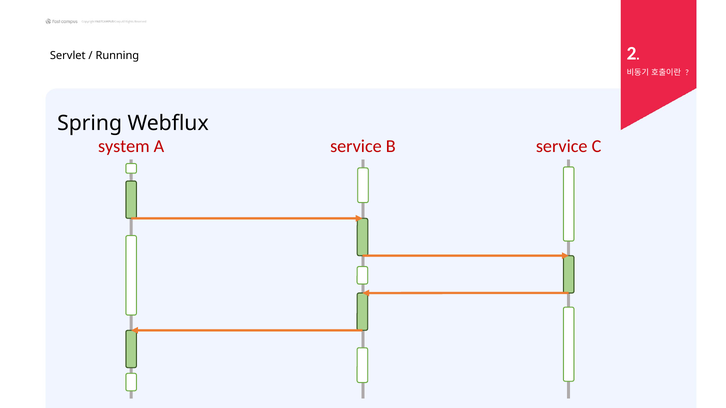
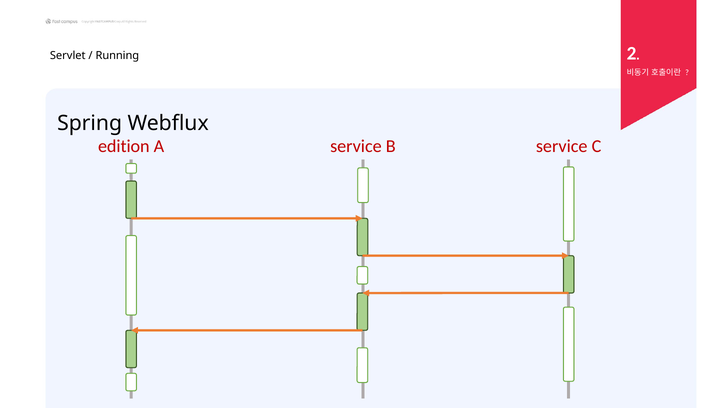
system: system -> edition (124, 146)
